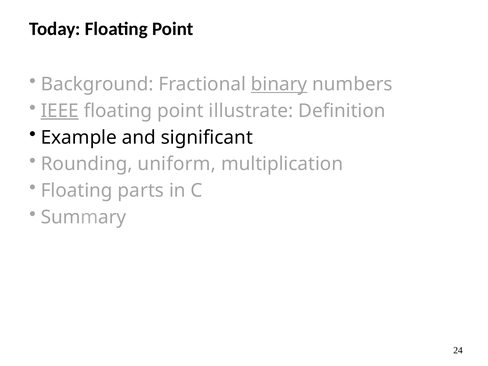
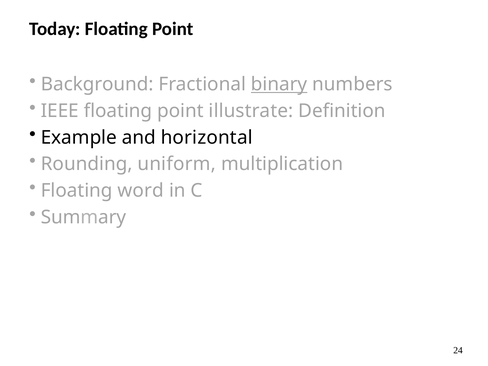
IEEE underline: present -> none (60, 111)
significant: significant -> horizontal (207, 137)
parts: parts -> word (141, 191)
